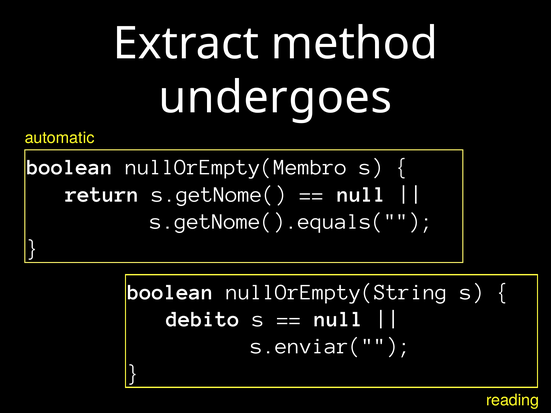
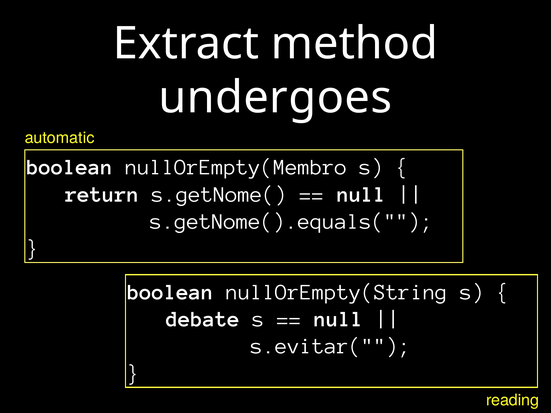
debito: debito -> debate (203, 319)
s.enviar(: s.enviar( -> s.evitar( (331, 346)
